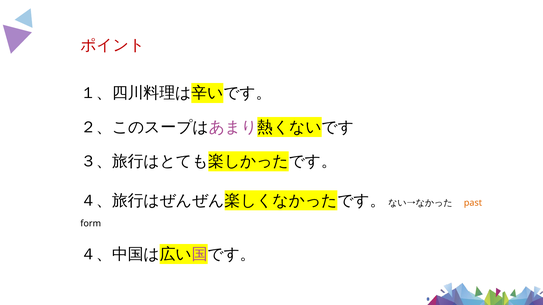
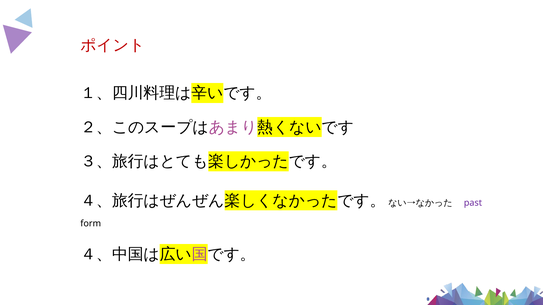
past colour: orange -> purple (473, 203)
